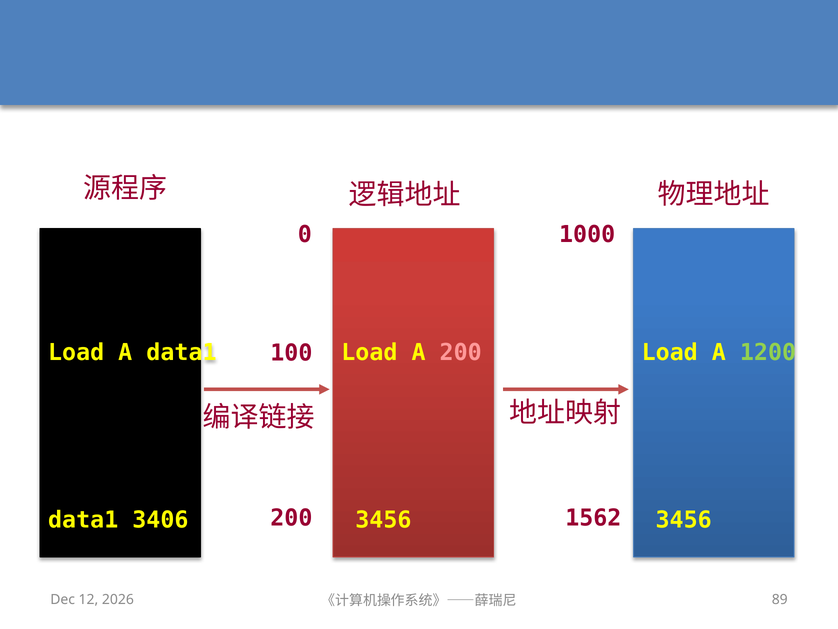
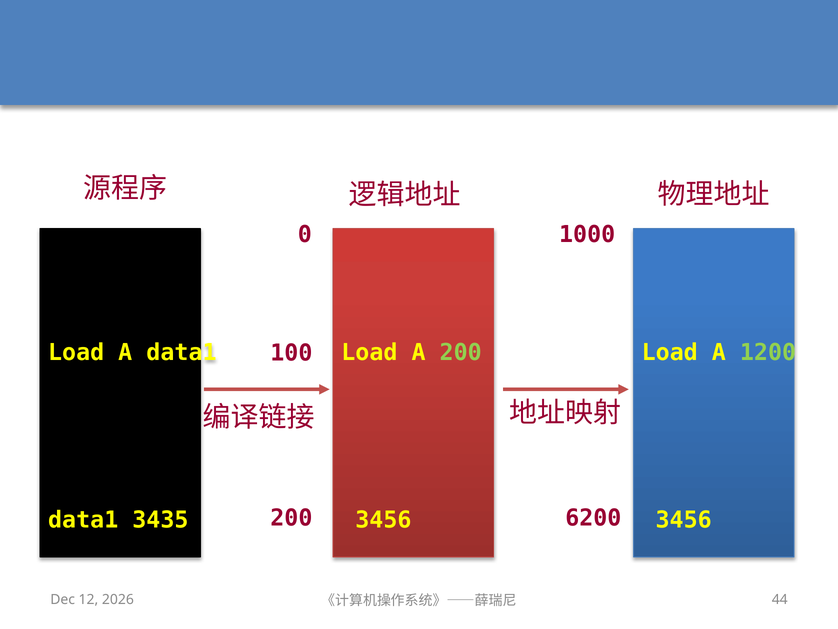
200 colour: pink -> light green (461, 352)
1562: 1562 -> 6200 (593, 518)
3406: 3406 -> 3435 (160, 520)
89: 89 -> 44 (780, 599)
